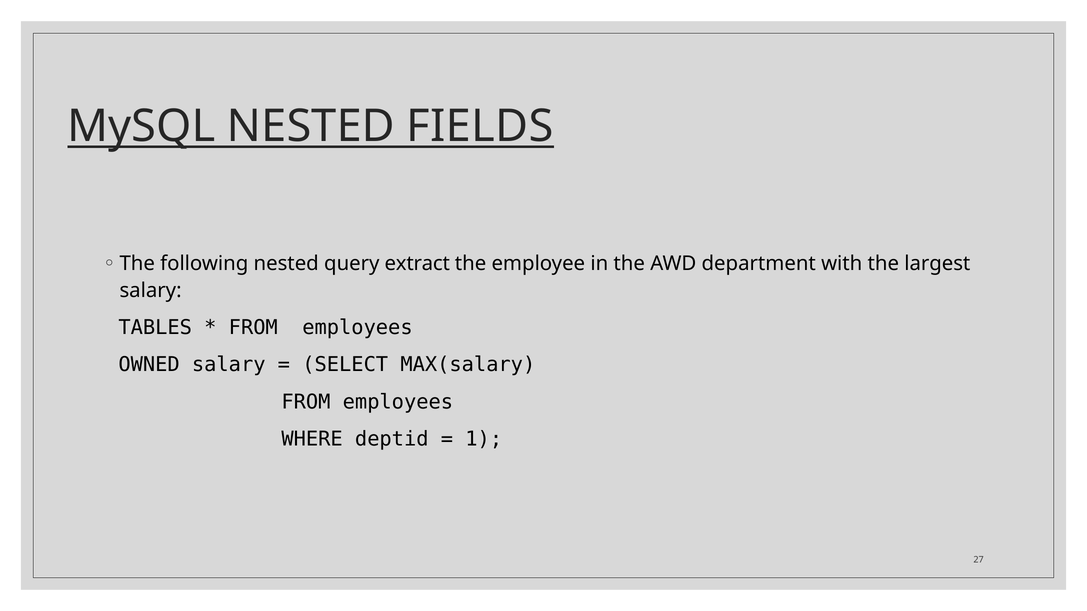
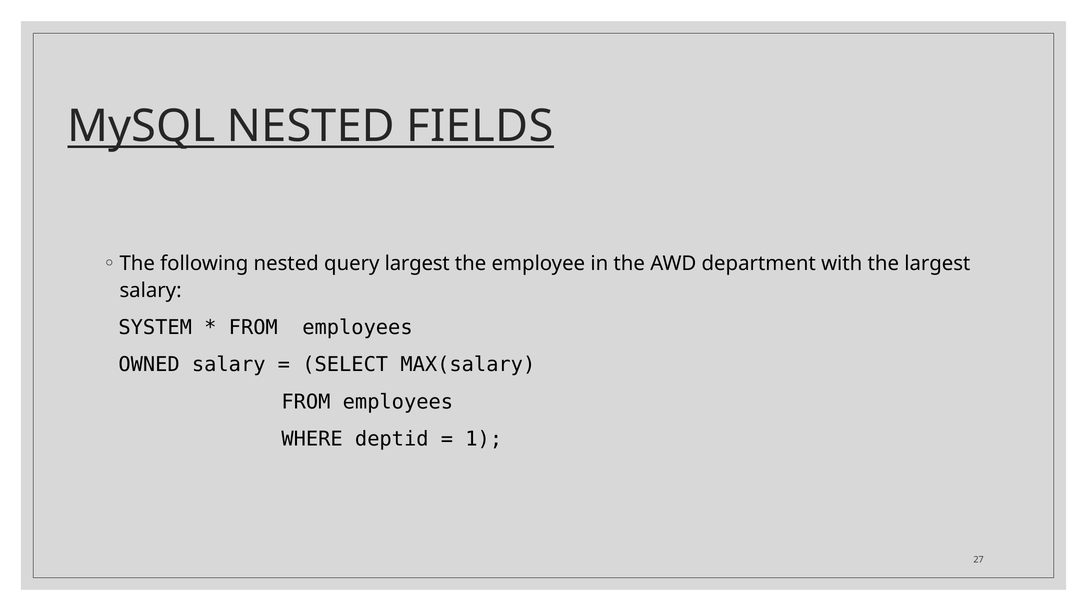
query extract: extract -> largest (417, 264)
TABLES: TABLES -> SYSTEM (155, 328)
